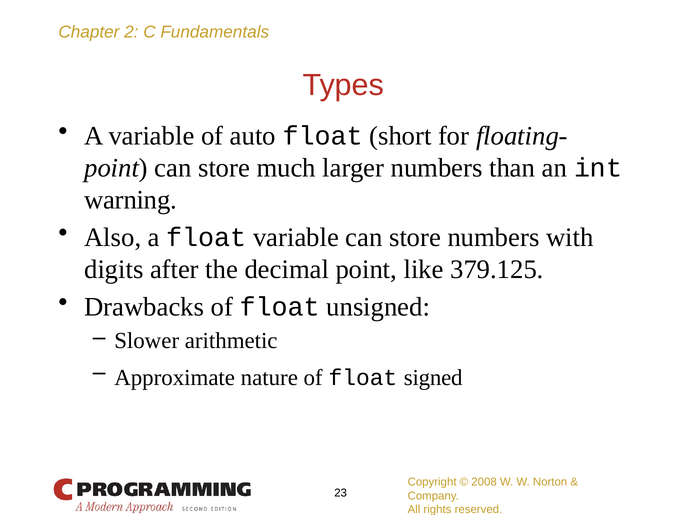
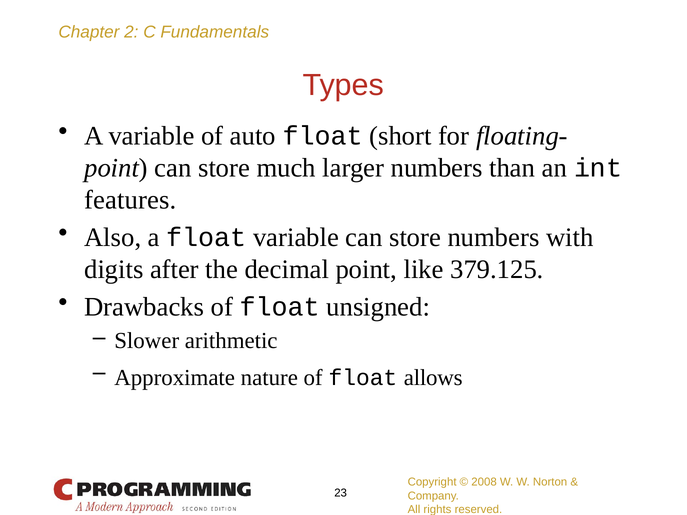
warning: warning -> features (130, 200)
signed: signed -> allows (433, 378)
